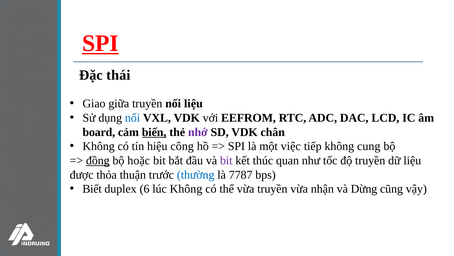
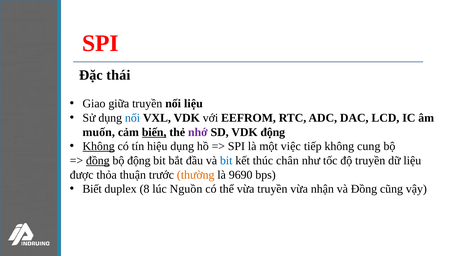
SPI underline: present -> none (100, 43)
board: board -> muốn (99, 132)
VDK chân: chân -> động (273, 132)
Không underline: none -> present (99, 146)
hiệu công: công -> dụng (182, 146)
bộ hoặc: hoặc -> động (139, 160)
bit colour: purple -> blue (226, 160)
quan: quan -> chân (287, 160)
thường colour: blue -> orange (196, 174)
7787: 7787 -> 9690 (241, 174)
6: 6 -> 8 (145, 189)
lúc Không: Không -> Nguồn (186, 189)
và Dừng: Dừng -> Đồng (364, 189)
